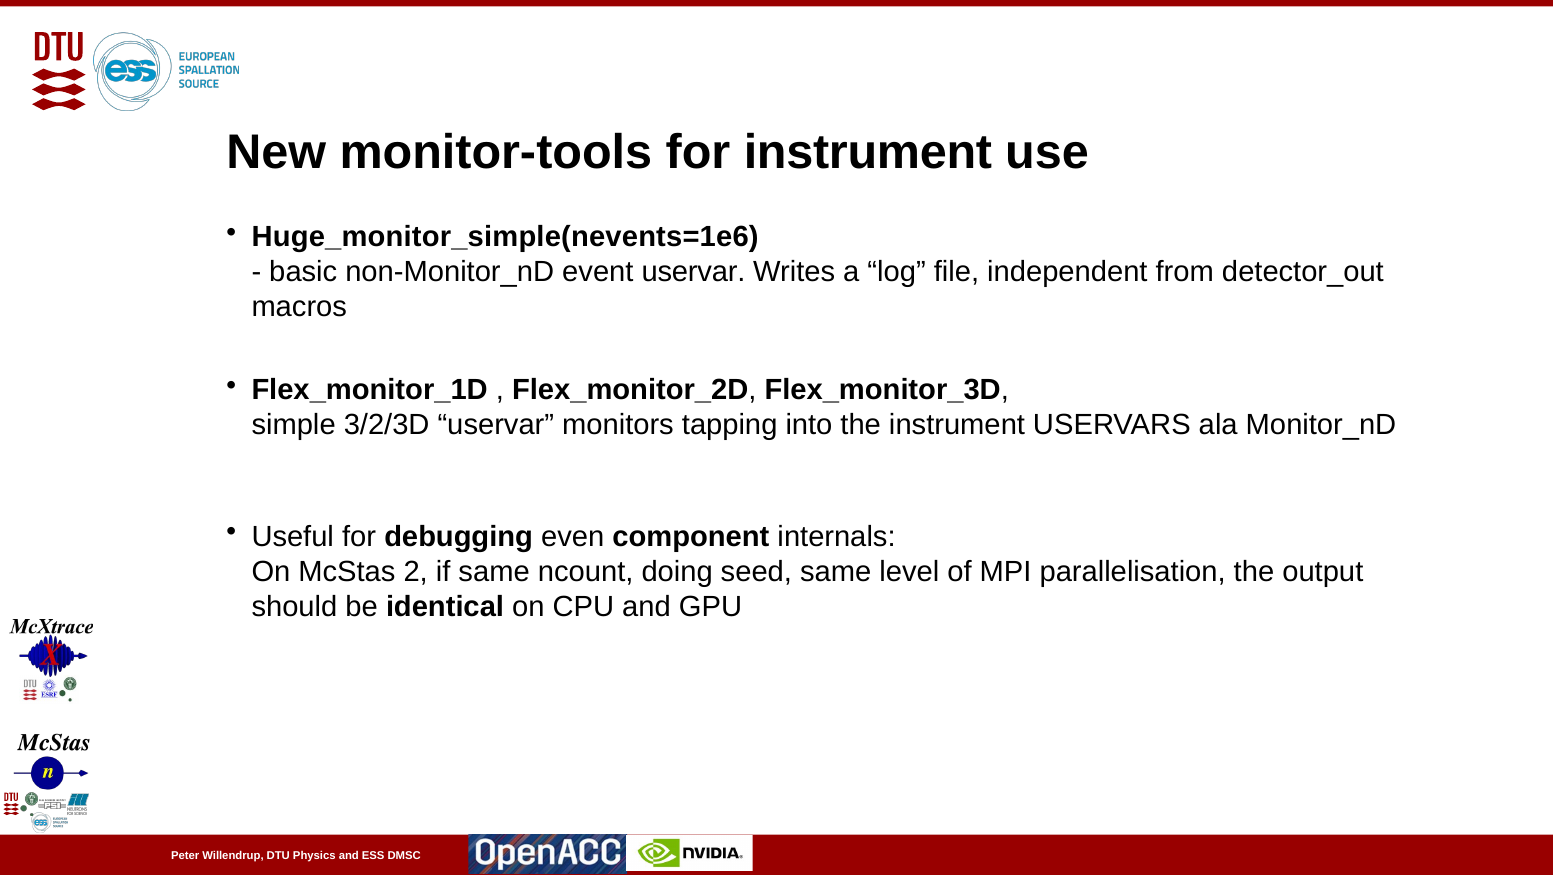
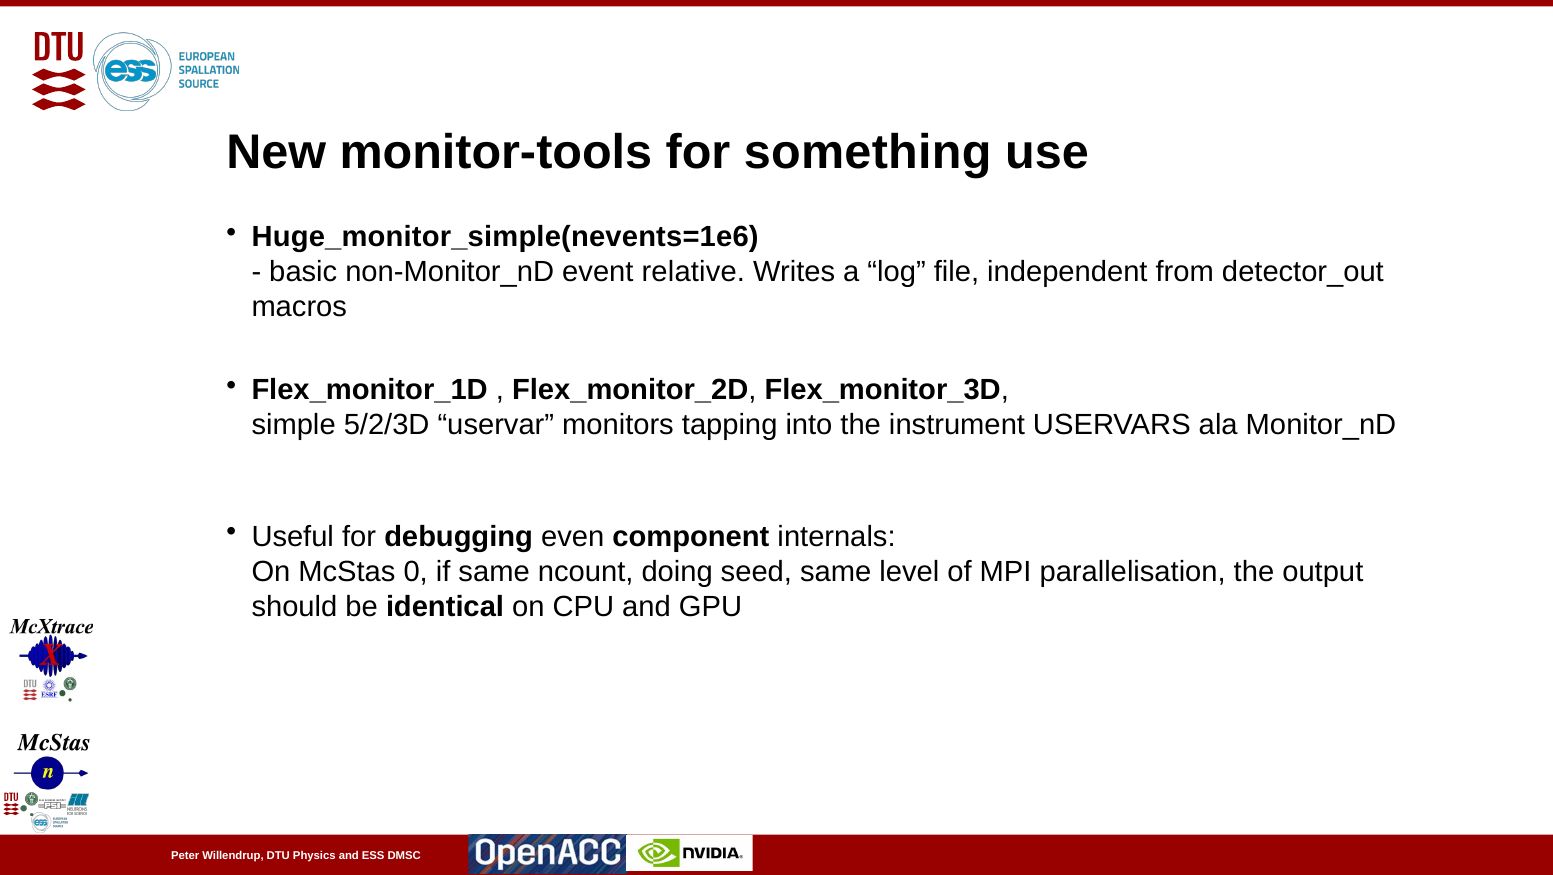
for instrument: instrument -> something (868, 153)
event uservar: uservar -> relative (693, 272)
3/2/3D: 3/2/3D -> 5/2/3D (387, 425)
2: 2 -> 0 (416, 571)
